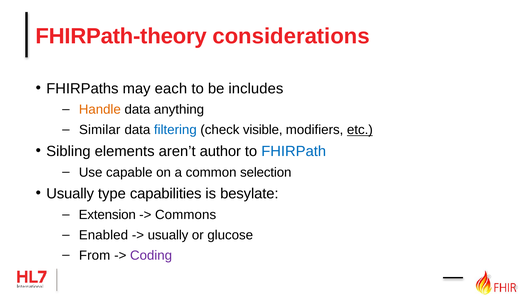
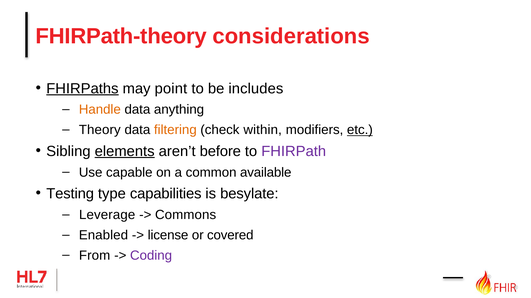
FHIRPaths underline: none -> present (82, 89)
each: each -> point (171, 89)
Similar: Similar -> Theory (100, 130)
filtering colour: blue -> orange (175, 130)
visible: visible -> within (263, 130)
elements underline: none -> present (125, 152)
author: author -> before (220, 152)
FHIRPath colour: blue -> purple (294, 152)
selection: selection -> available (266, 173)
Usually: Usually -> Testing (70, 194)
Extension: Extension -> Leverage (107, 215)
usually: usually -> license (168, 236)
glucose: glucose -> covered (230, 236)
